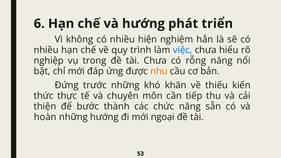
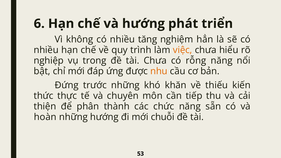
hiện: hiện -> tăng (148, 39)
việc colour: blue -> orange (183, 50)
bước: bước -> phân (88, 106)
ngoại: ngoại -> chuỗi (163, 117)
